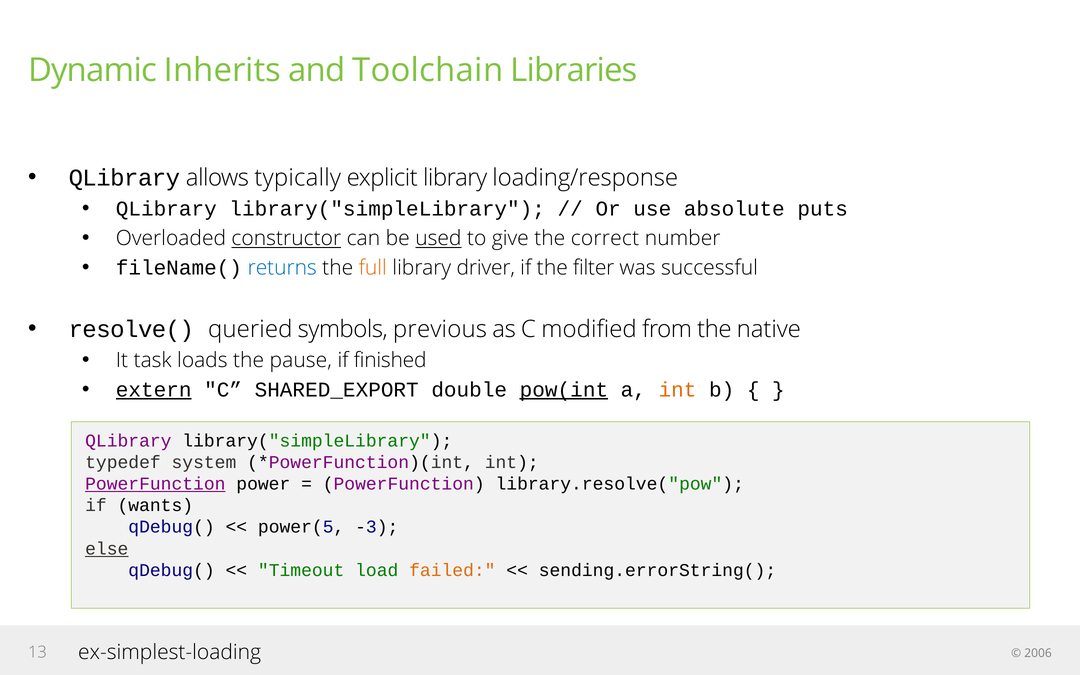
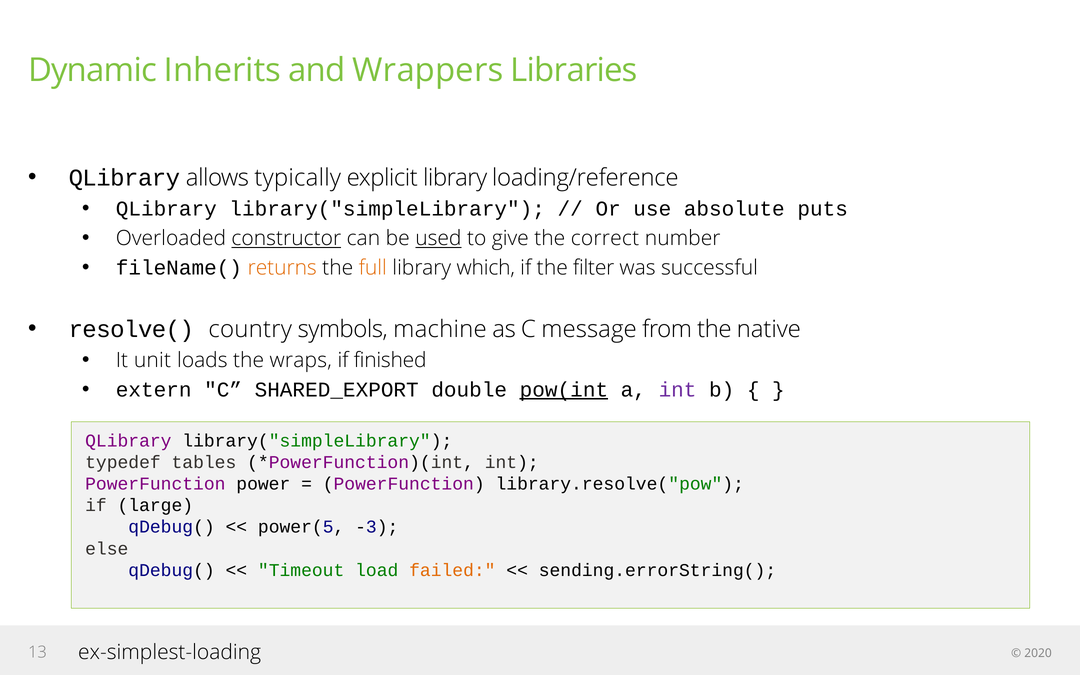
Toolchain: Toolchain -> Wrappers (428, 70)
loading/response: loading/response -> loading/reference (585, 178)
returns colour: blue -> orange (282, 268)
driver: driver -> which (486, 268)
queried: queried -> country (250, 329)
previous: previous -> machine (440, 329)
modified: modified -> message (589, 329)
task: task -> unit (152, 360)
pause: pause -> wraps (301, 360)
extern underline: present -> none (154, 390)
int colour: orange -> purple (678, 390)
system: system -> tables (204, 462)
PowerFunction underline: present -> none (155, 484)
wants: wants -> large (155, 505)
else underline: present -> none (107, 549)
2006: 2006 -> 2020 (1038, 653)
